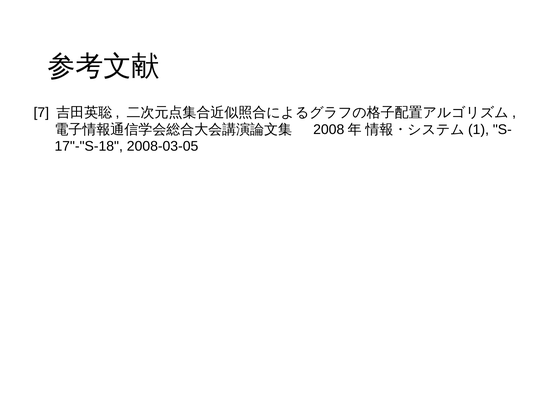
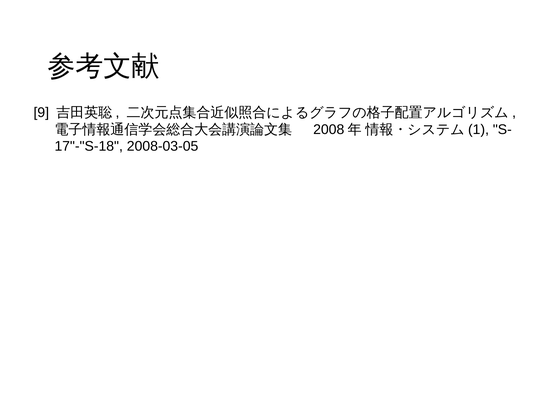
7: 7 -> 9 (41, 113)
